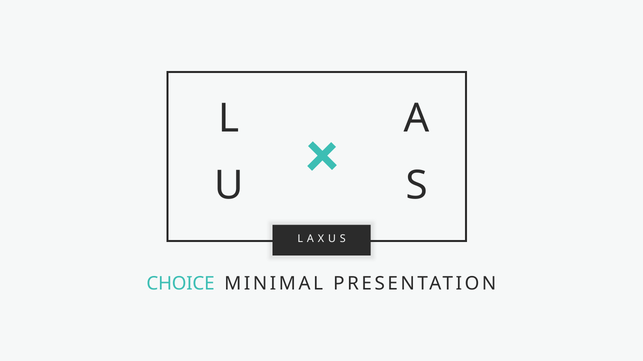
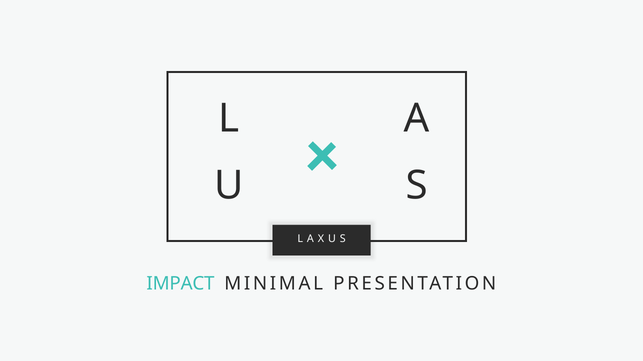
CHOICE: CHOICE -> IMPACT (181, 284)
